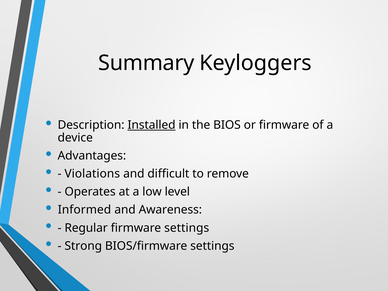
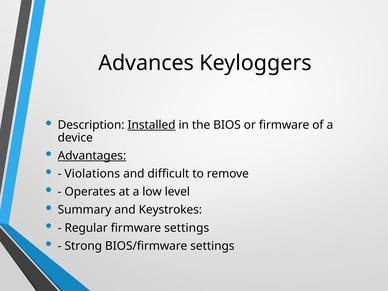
Summary: Summary -> Advances (146, 63)
Advantages underline: none -> present (92, 156)
Informed: Informed -> Summary (84, 210)
Awareness: Awareness -> Keystrokes (170, 210)
